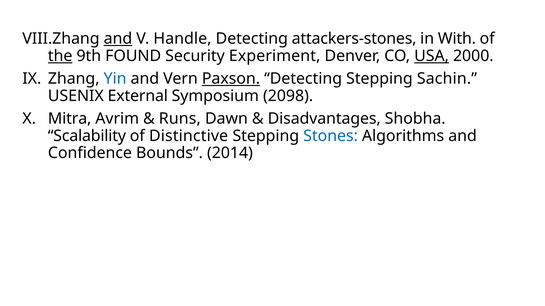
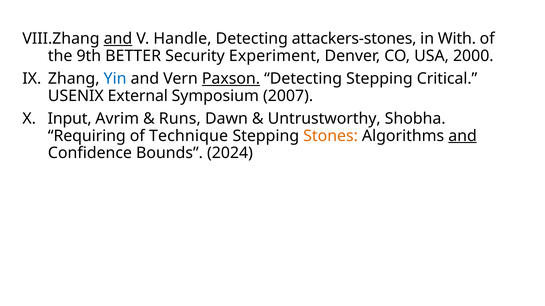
the underline: present -> none (60, 56)
FOUND: FOUND -> BETTER (133, 56)
USA underline: present -> none (432, 56)
Sachin: Sachin -> Critical (447, 79)
2098: 2098 -> 2007 (288, 96)
Mitra: Mitra -> Input (70, 119)
Disadvantages: Disadvantages -> Untrustworthy (324, 119)
Scalability: Scalability -> Requiring (87, 136)
Distinctive: Distinctive -> Technique (189, 136)
Stones colour: blue -> orange (331, 136)
and underline: none -> present (463, 136)
2014: 2014 -> 2024 (230, 153)
